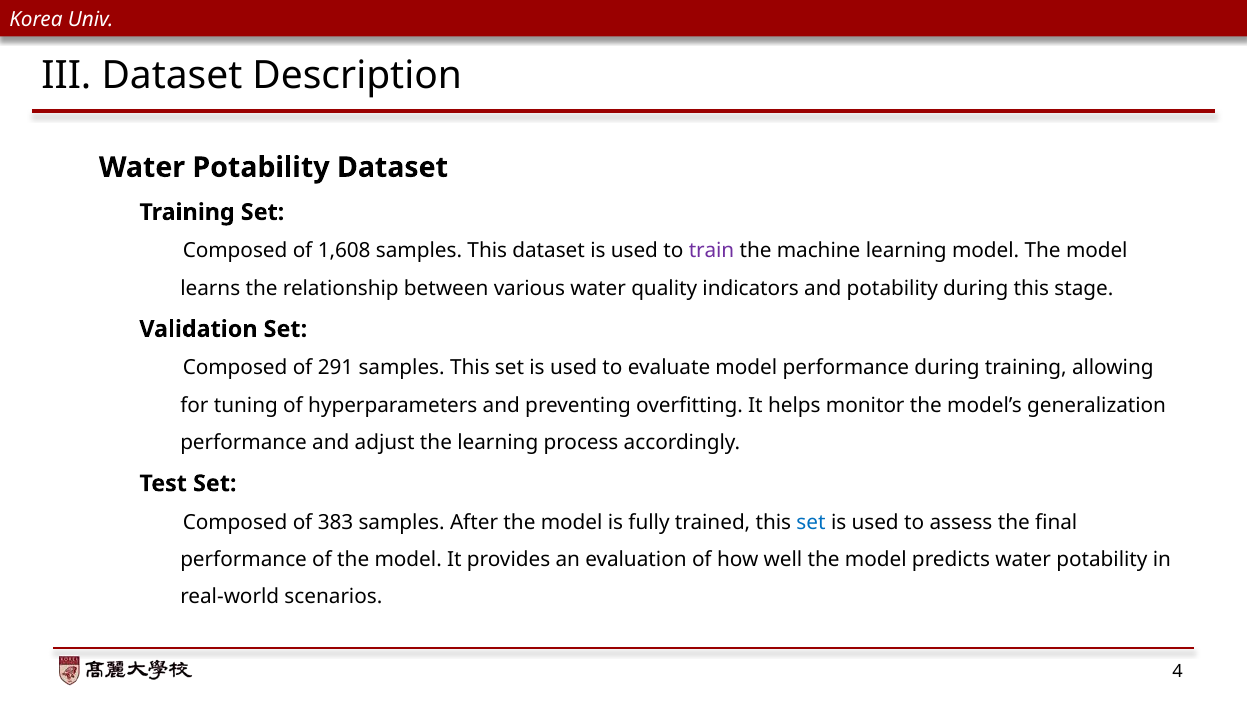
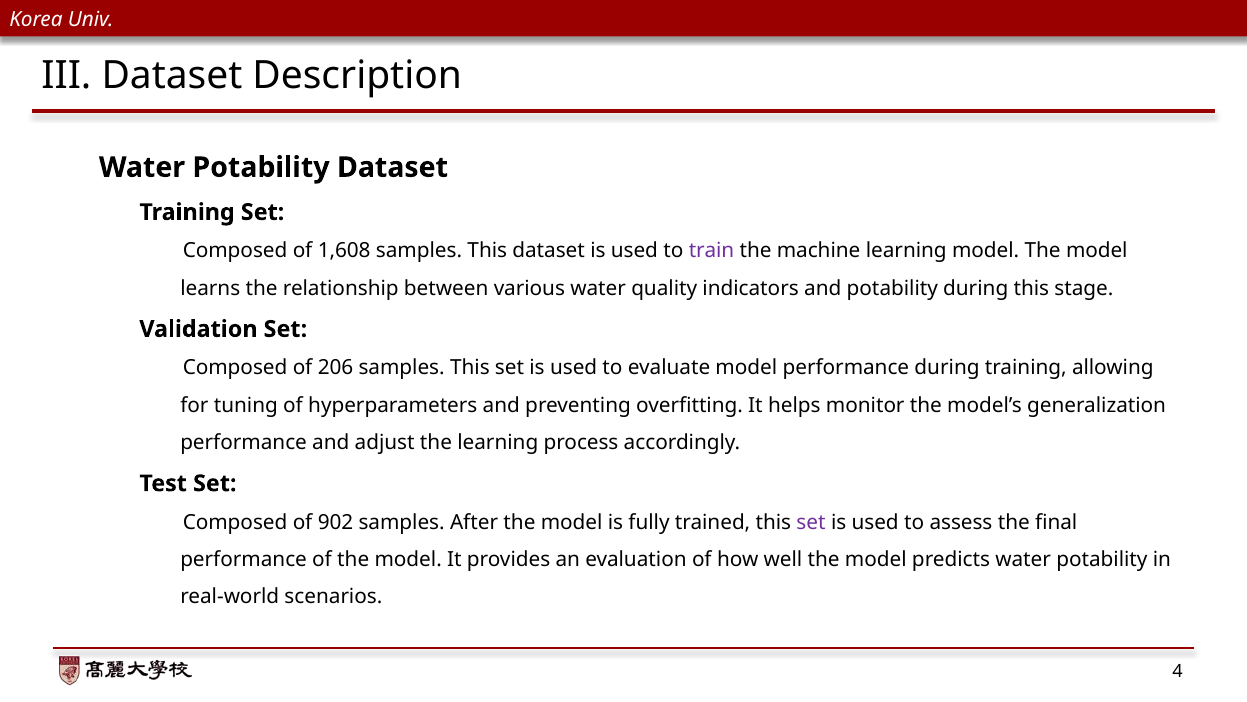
291: 291 -> 206 (336, 368)
383: 383 -> 902 (336, 522)
set colour: blue -> purple (811, 522)
